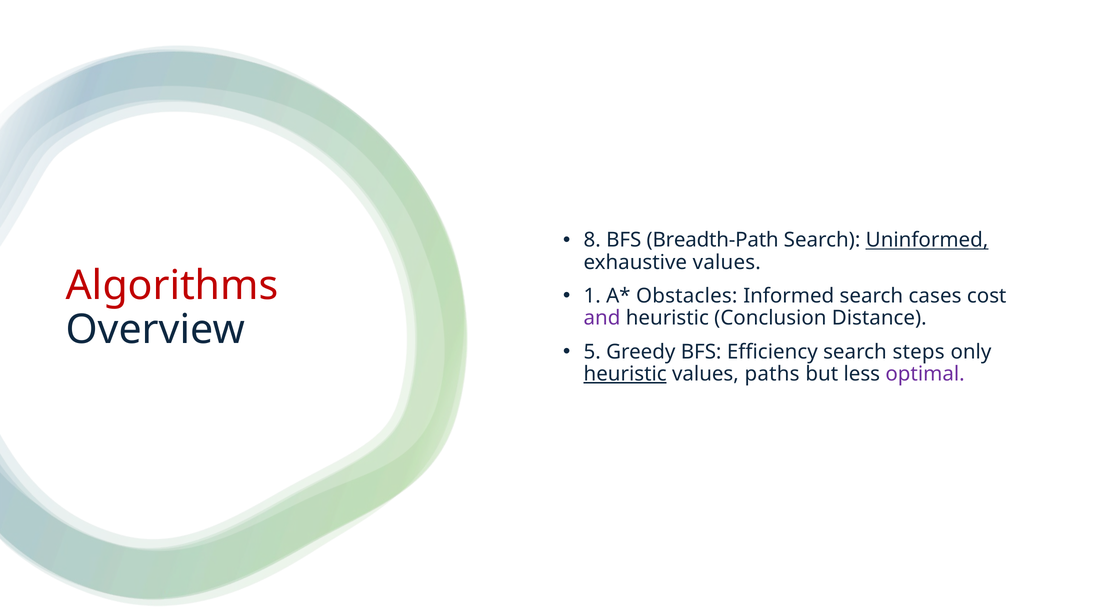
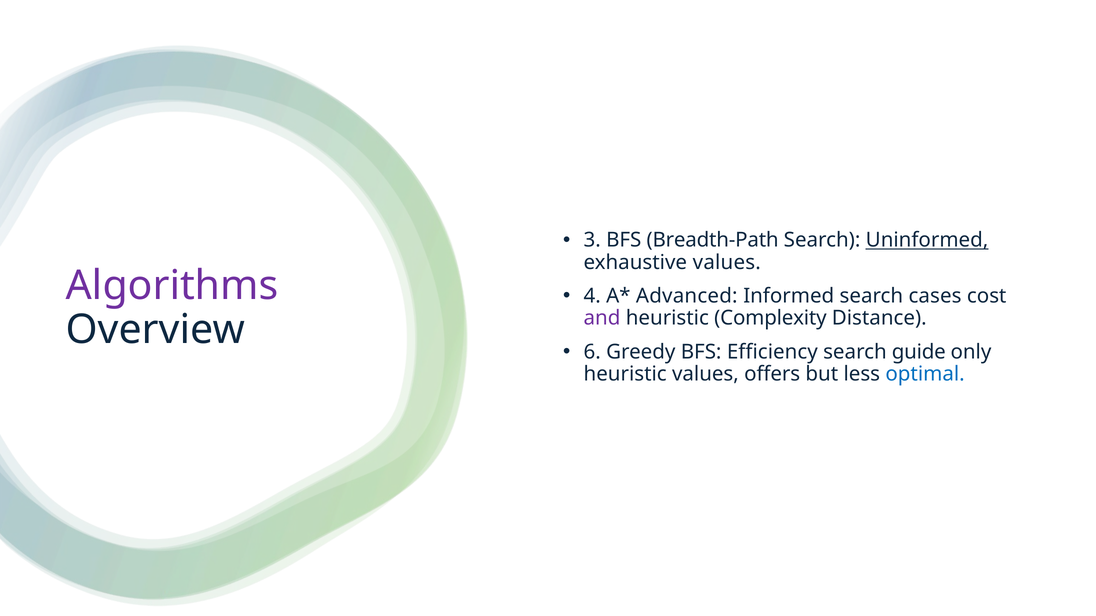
8: 8 -> 3 (592, 240)
Algorithms colour: red -> purple (172, 286)
1: 1 -> 4 (592, 296)
Obstacles: Obstacles -> Advanced (687, 296)
Conclusion: Conclusion -> Complexity (770, 318)
5: 5 -> 6 (592, 352)
steps: steps -> guide (919, 352)
heuristic underline: present -> none (625, 374)
paths: paths -> offers (772, 374)
optimal colour: purple -> blue (925, 374)
